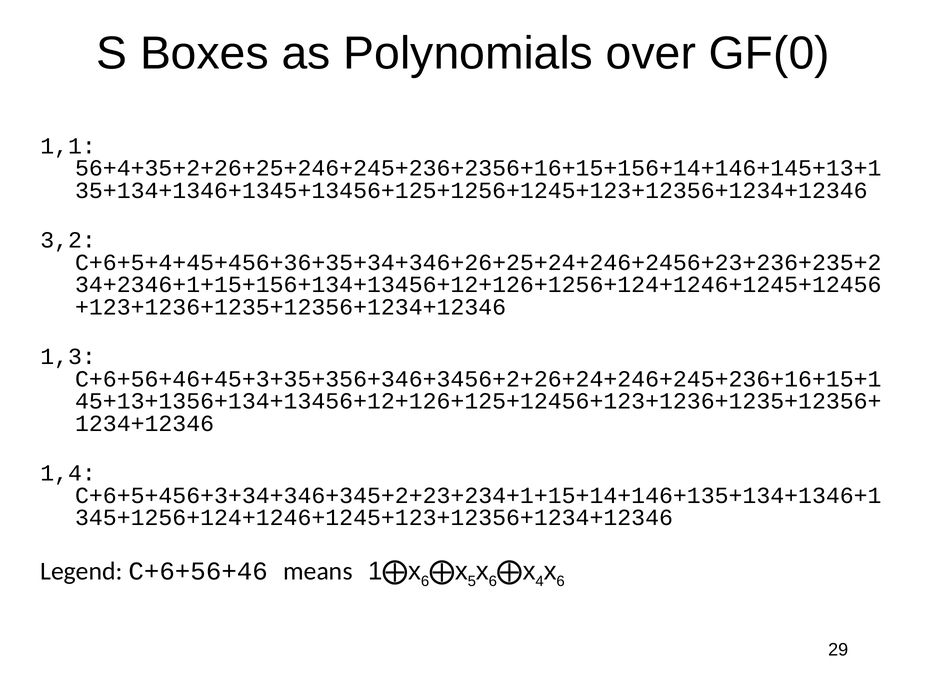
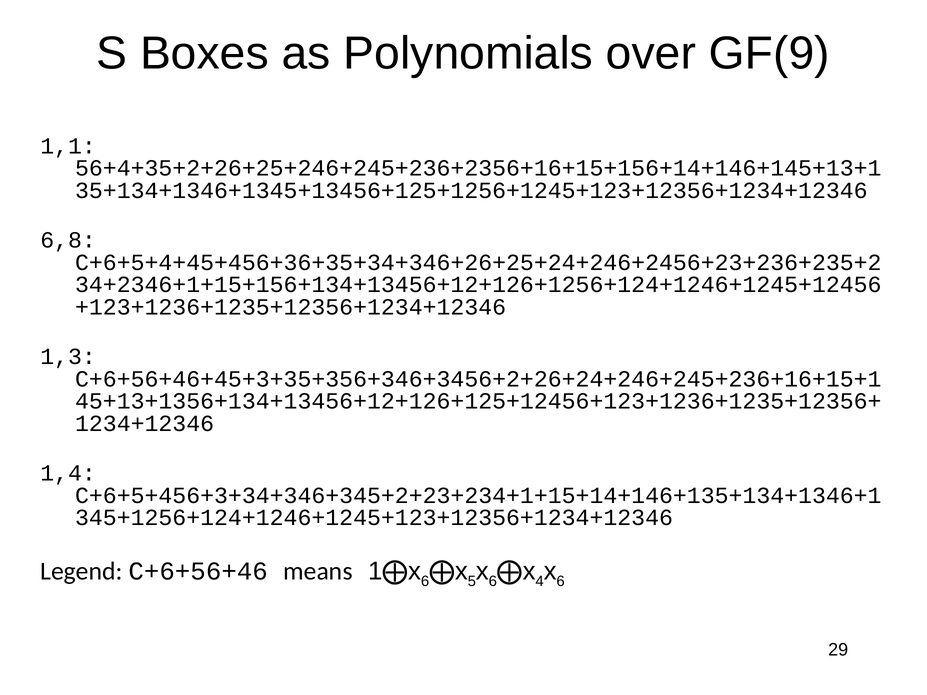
GF(0: GF(0 -> GF(9 (769, 53)
3,2: 3,2 -> 6,8 (68, 240)
